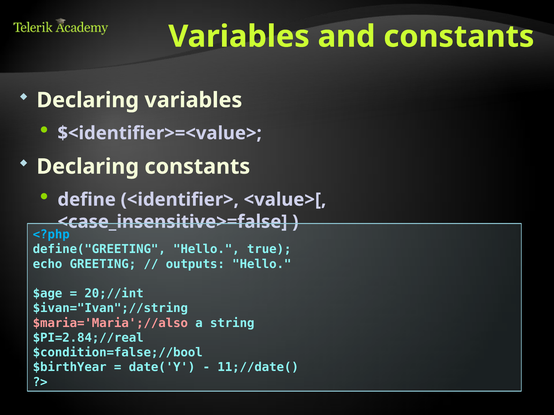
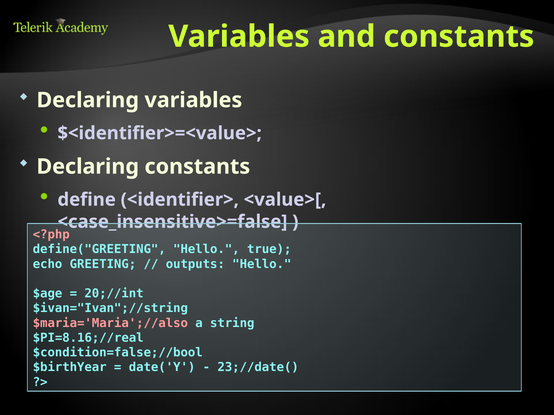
<?php colour: light blue -> pink (51, 235)
$PI=2.84;//real: $PI=2.84;//real -> $PI=8.16;//real (88, 338)
11;//date(: 11;//date( -> 23;//date( (258, 368)
